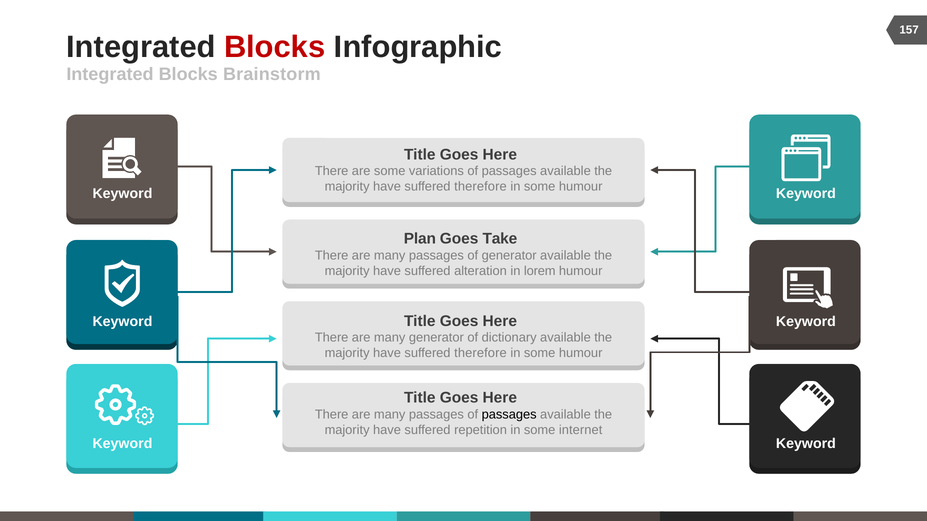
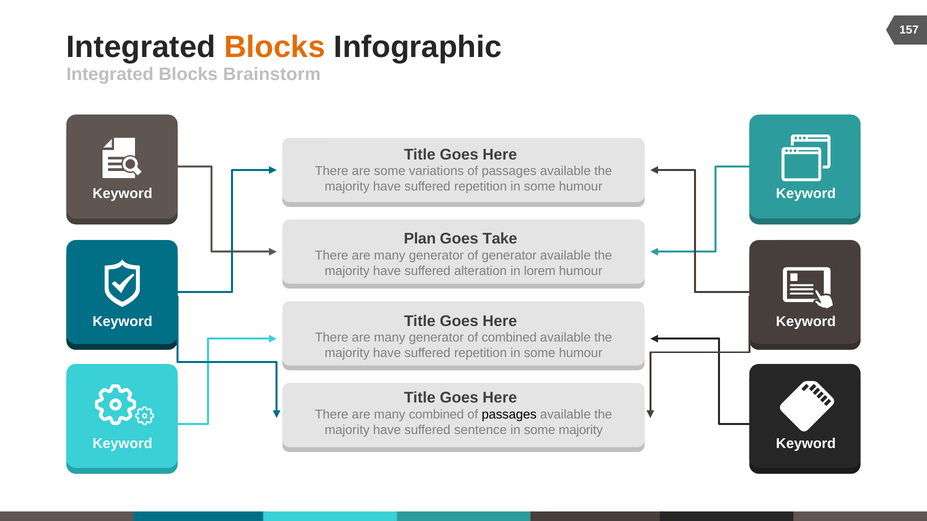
Blocks colour: red -> orange (275, 47)
therefore: therefore -> repetition (481, 187)
passages: passages -> generator (436, 256)
of dictionary: dictionary -> combined (509, 338)
therefore: therefore -> repetition (481, 353)
passages: passages -> combined (436, 415)
repetition: repetition -> sentence (480, 430)
some internet: internet -> majority (581, 430)
